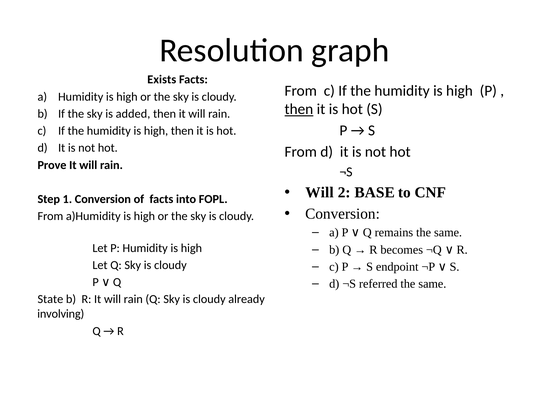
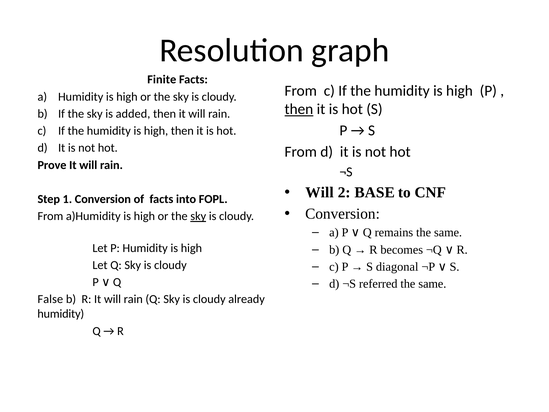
Exists: Exists -> Finite (162, 80)
sky underline: none -> present (198, 216)
endpoint: endpoint -> diagonal (397, 267)
State: State -> False (50, 299)
involving: involving -> humidity (61, 314)
